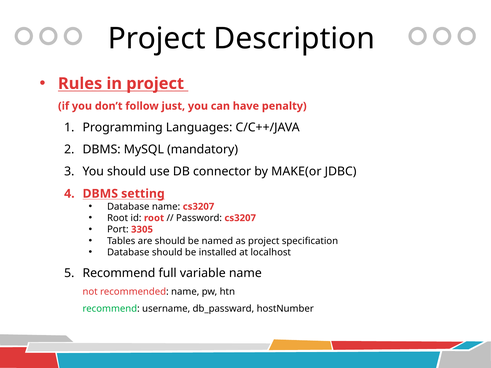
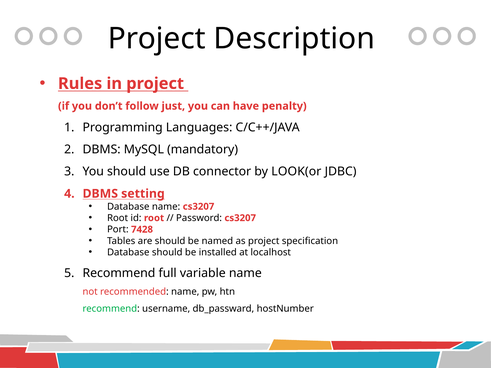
MAKE(or: MAKE(or -> LOOK(or (296, 172)
3305: 3305 -> 7428 (142, 230)
